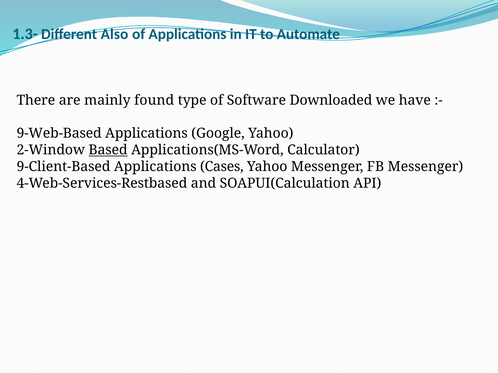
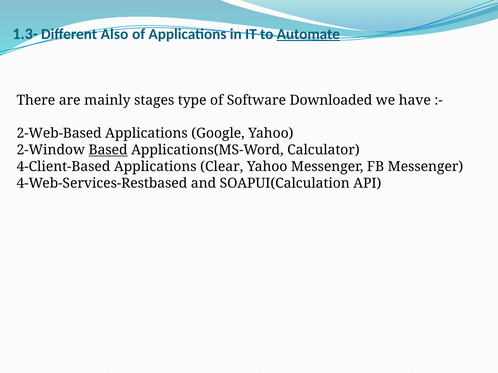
Automate underline: none -> present (308, 34)
found: found -> stages (154, 100)
9-Web-Based: 9-Web-Based -> 2-Web-Based (59, 134)
9-Client-Based: 9-Client-Based -> 4-Client-Based (63, 167)
Cases: Cases -> Clear (222, 167)
